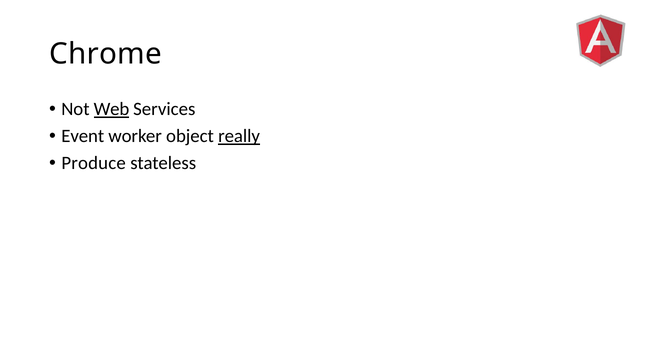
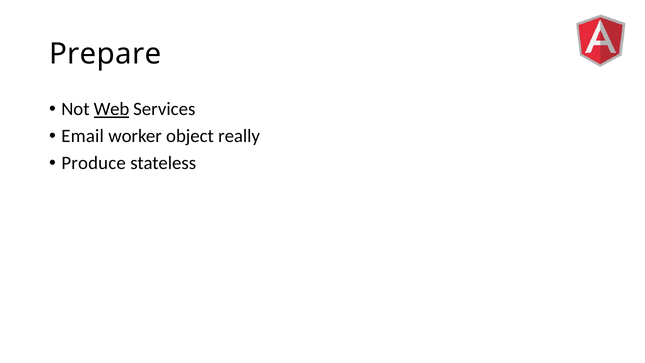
Chrome: Chrome -> Prepare (105, 54)
Event: Event -> Email (83, 136)
really underline: present -> none (239, 136)
